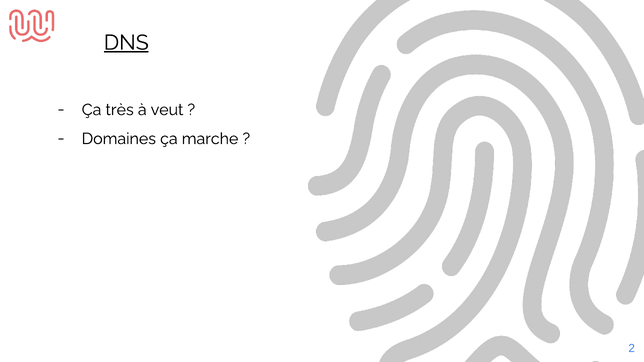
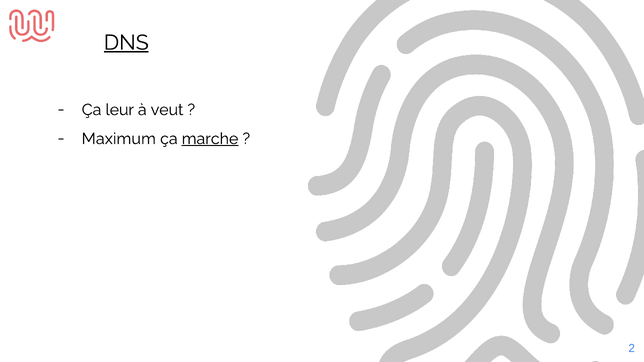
très: très -> leur (120, 110)
Domaines: Domaines -> Maximum (119, 139)
marche underline: none -> present (210, 139)
